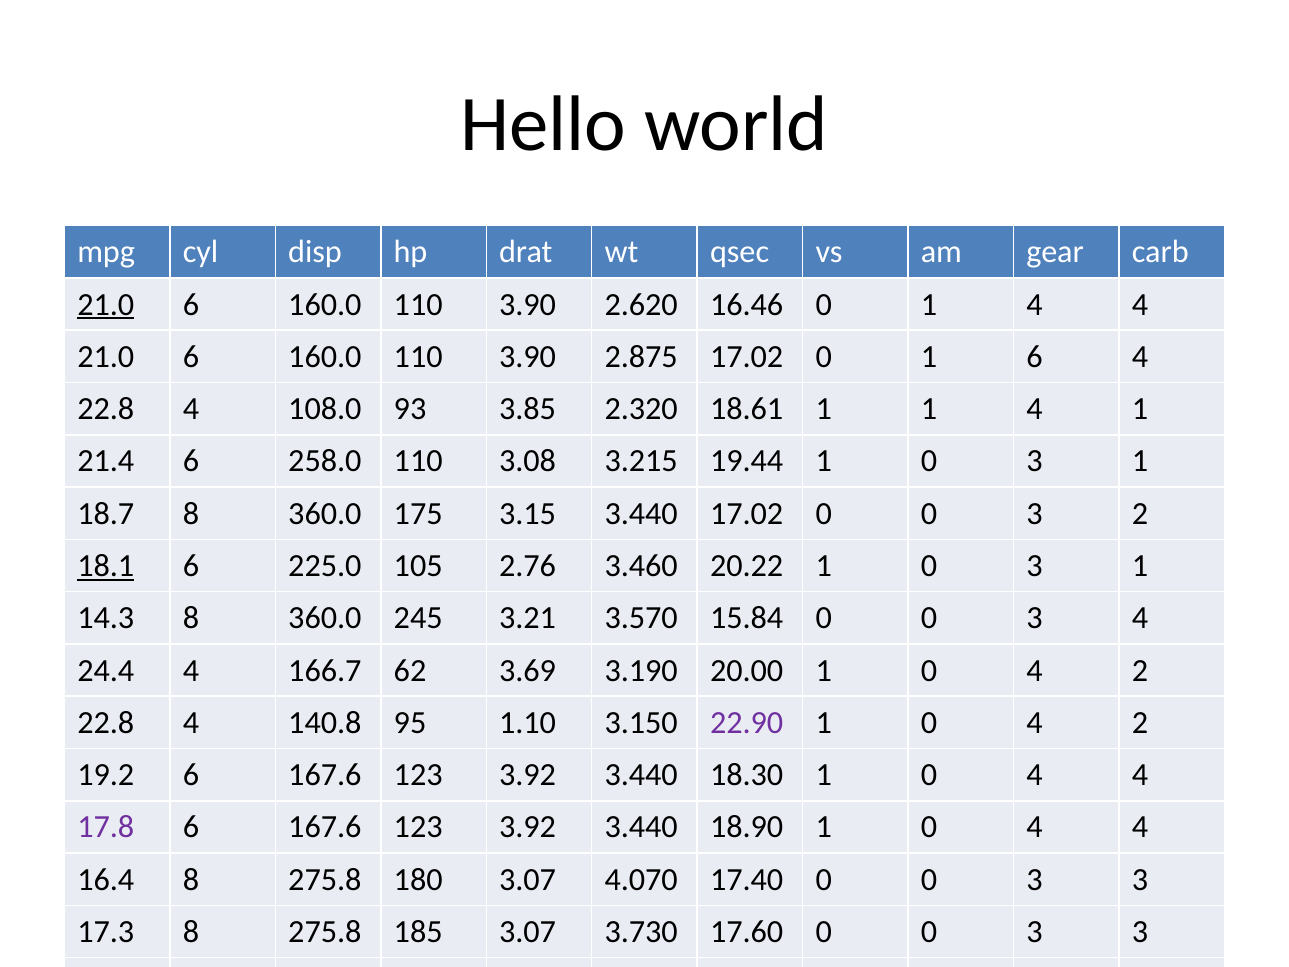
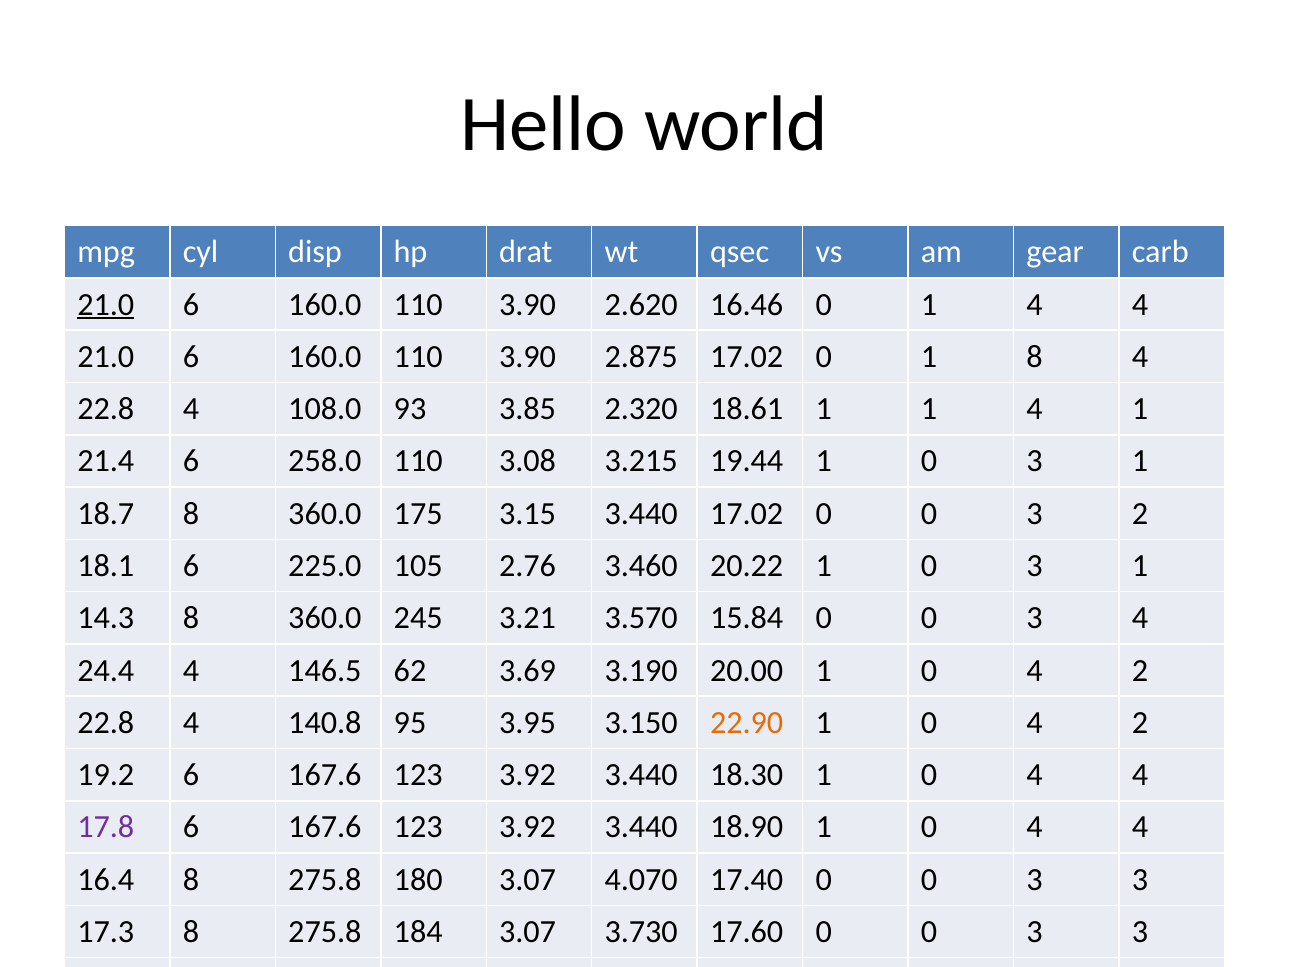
1 6: 6 -> 8 (1035, 357)
18.1 underline: present -> none (106, 566)
166.7: 166.7 -> 146.5 (325, 670)
1.10: 1.10 -> 3.95 (528, 723)
22.90 colour: purple -> orange (747, 723)
185: 185 -> 184 (418, 932)
